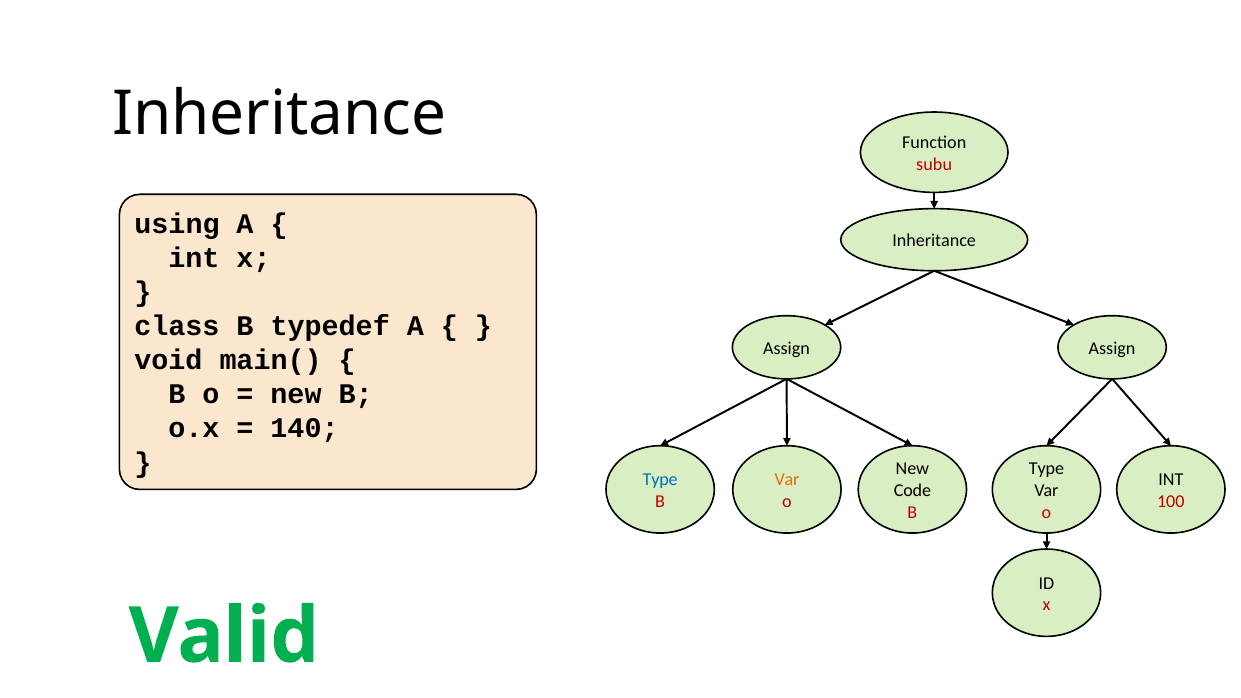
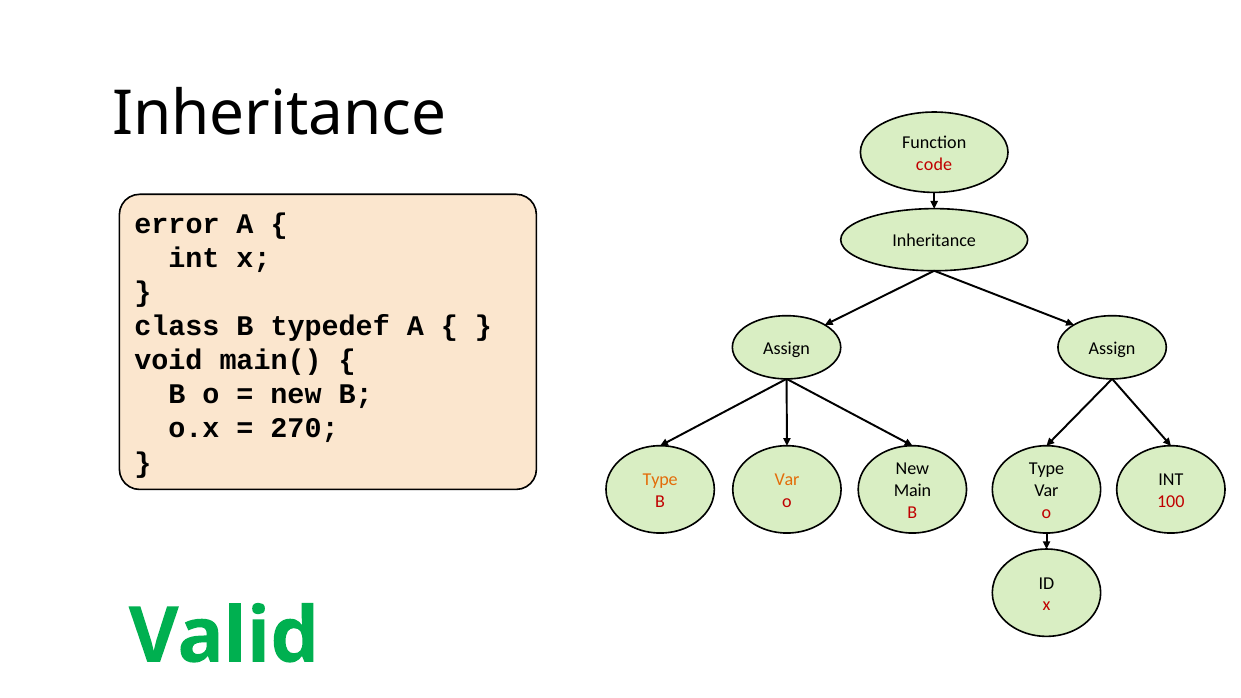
subu: subu -> code (934, 164)
using: using -> error (177, 224)
140: 140 -> 270 (305, 429)
Type colour: blue -> orange (660, 480)
Code: Code -> Main (912, 491)
